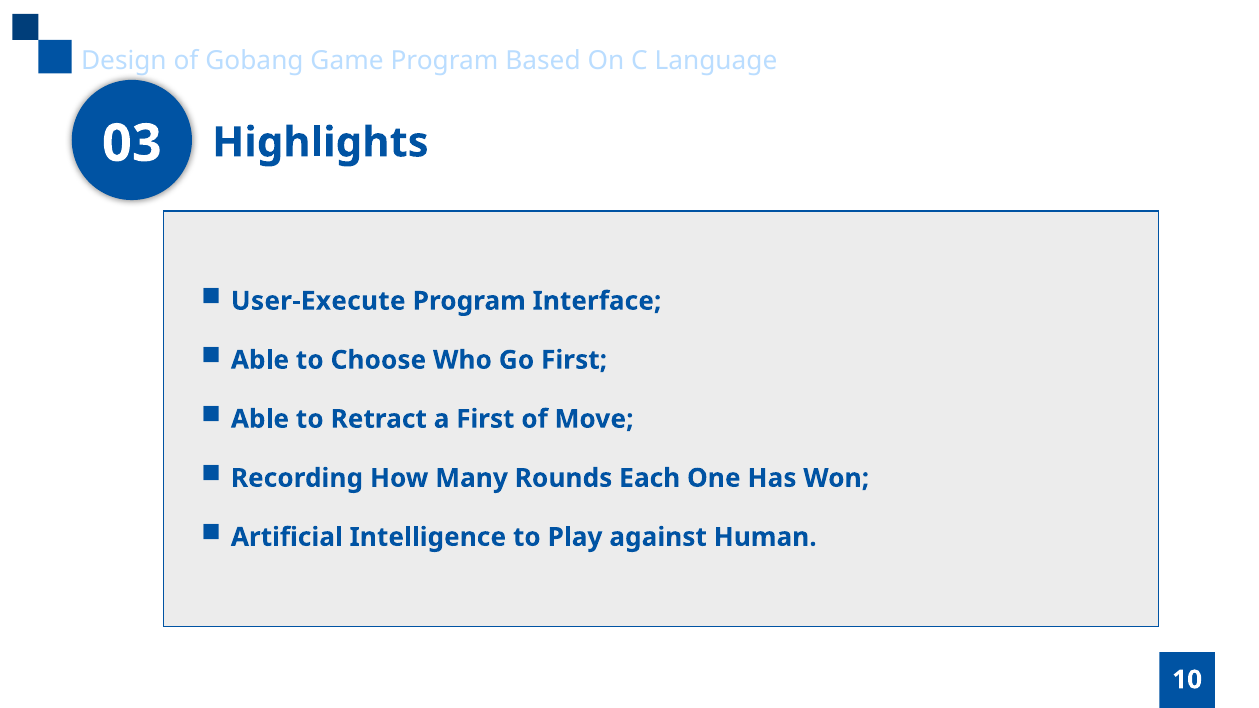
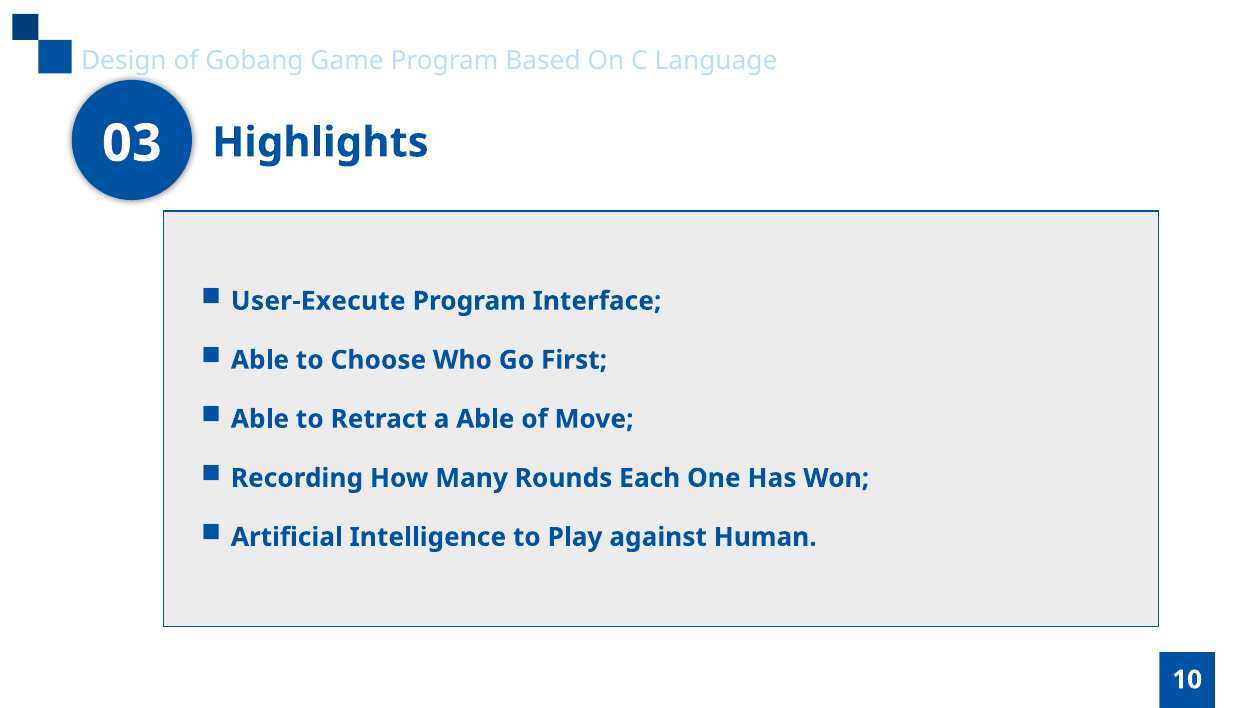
a First: First -> Able (485, 419)
